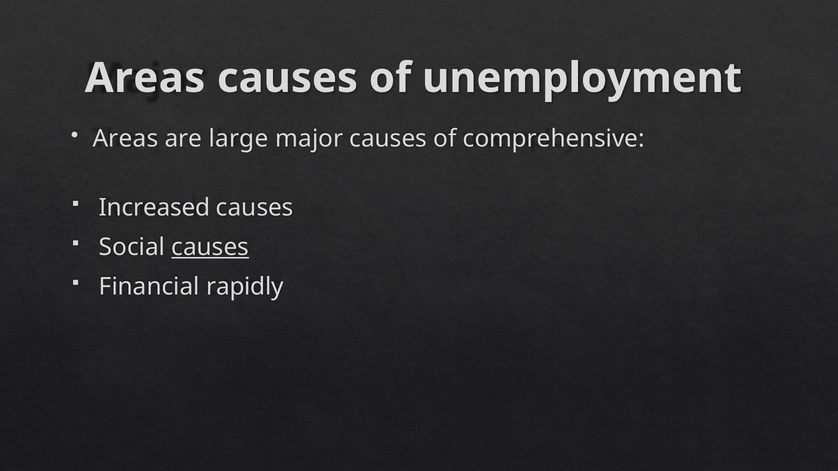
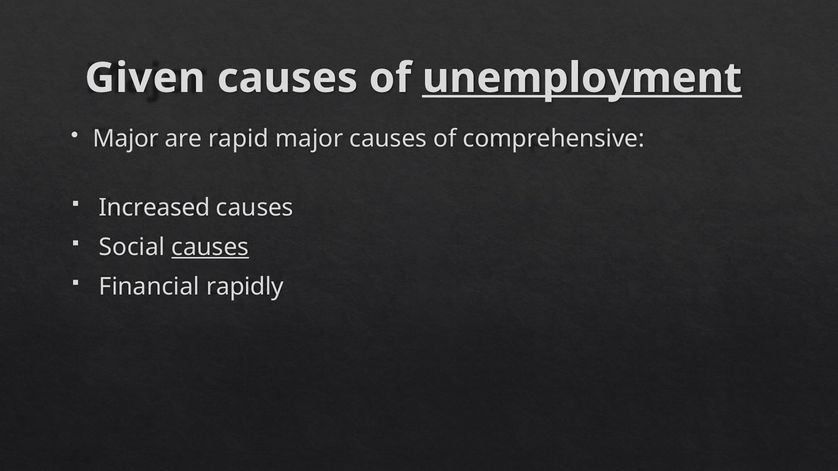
Areas: Areas -> Given (145, 78)
unemployment underline: none -> present (582, 78)
Areas: Areas -> Major (126, 139)
large: large -> rapid (239, 139)
